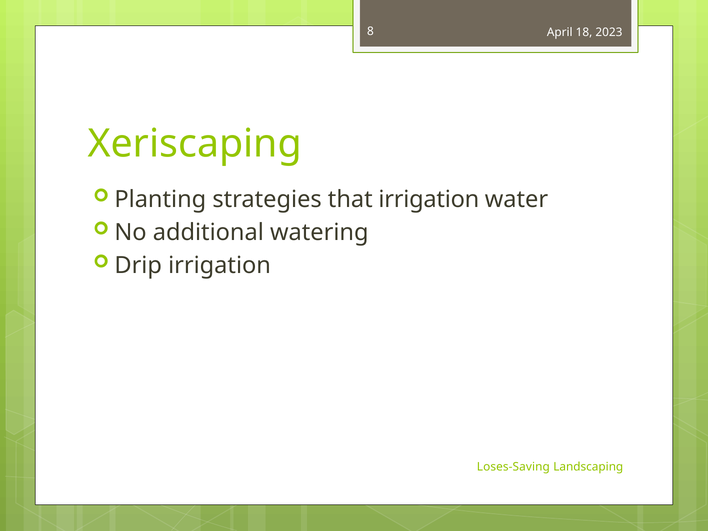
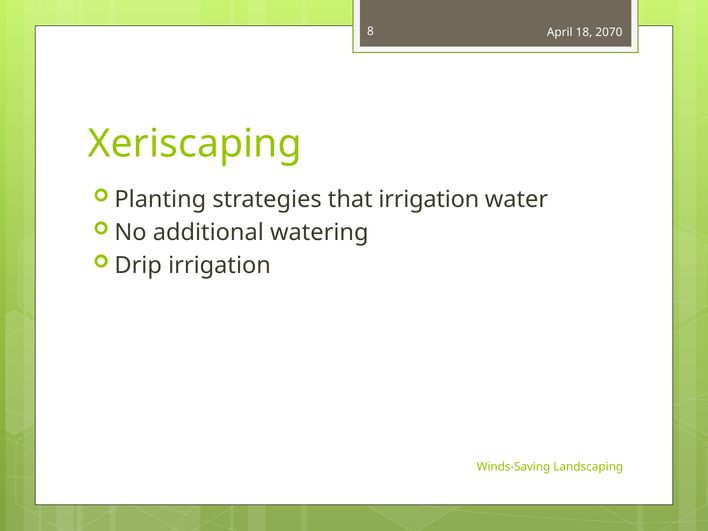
2023: 2023 -> 2070 (609, 32)
Loses-Saving: Loses-Saving -> Winds-Saving (513, 467)
